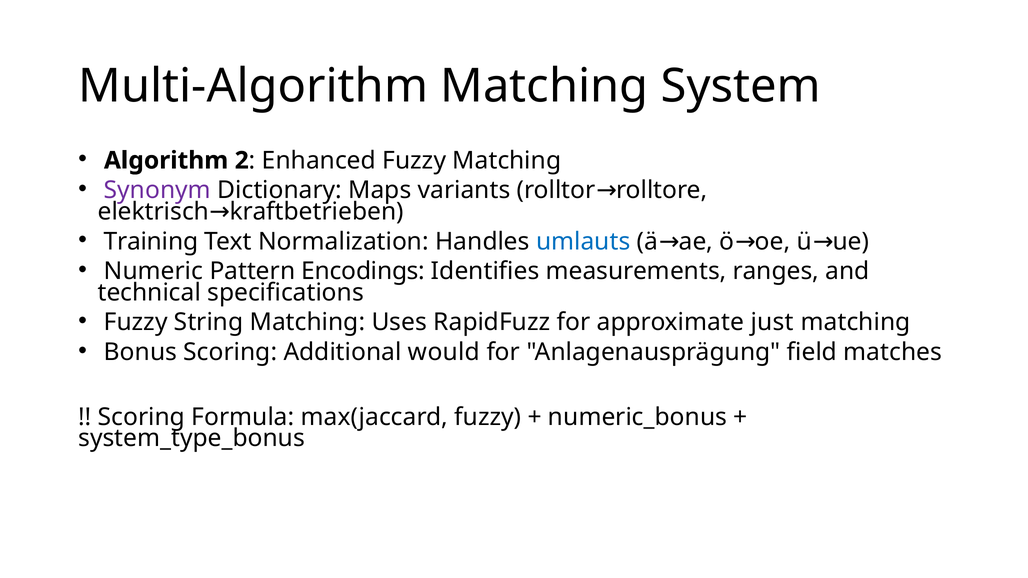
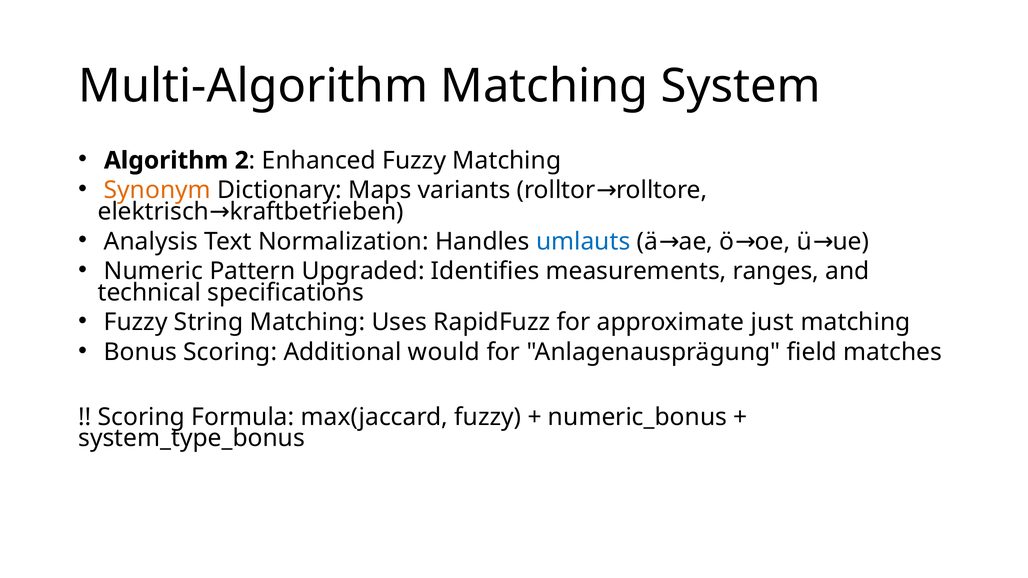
Synonym colour: purple -> orange (157, 190)
Training: Training -> Analysis (151, 242)
Encodings: Encodings -> Upgraded (363, 271)
